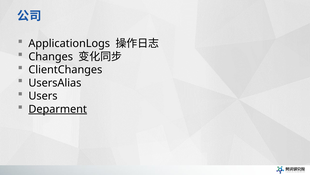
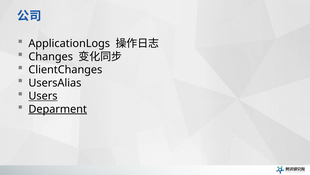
Users underline: none -> present (43, 96)
